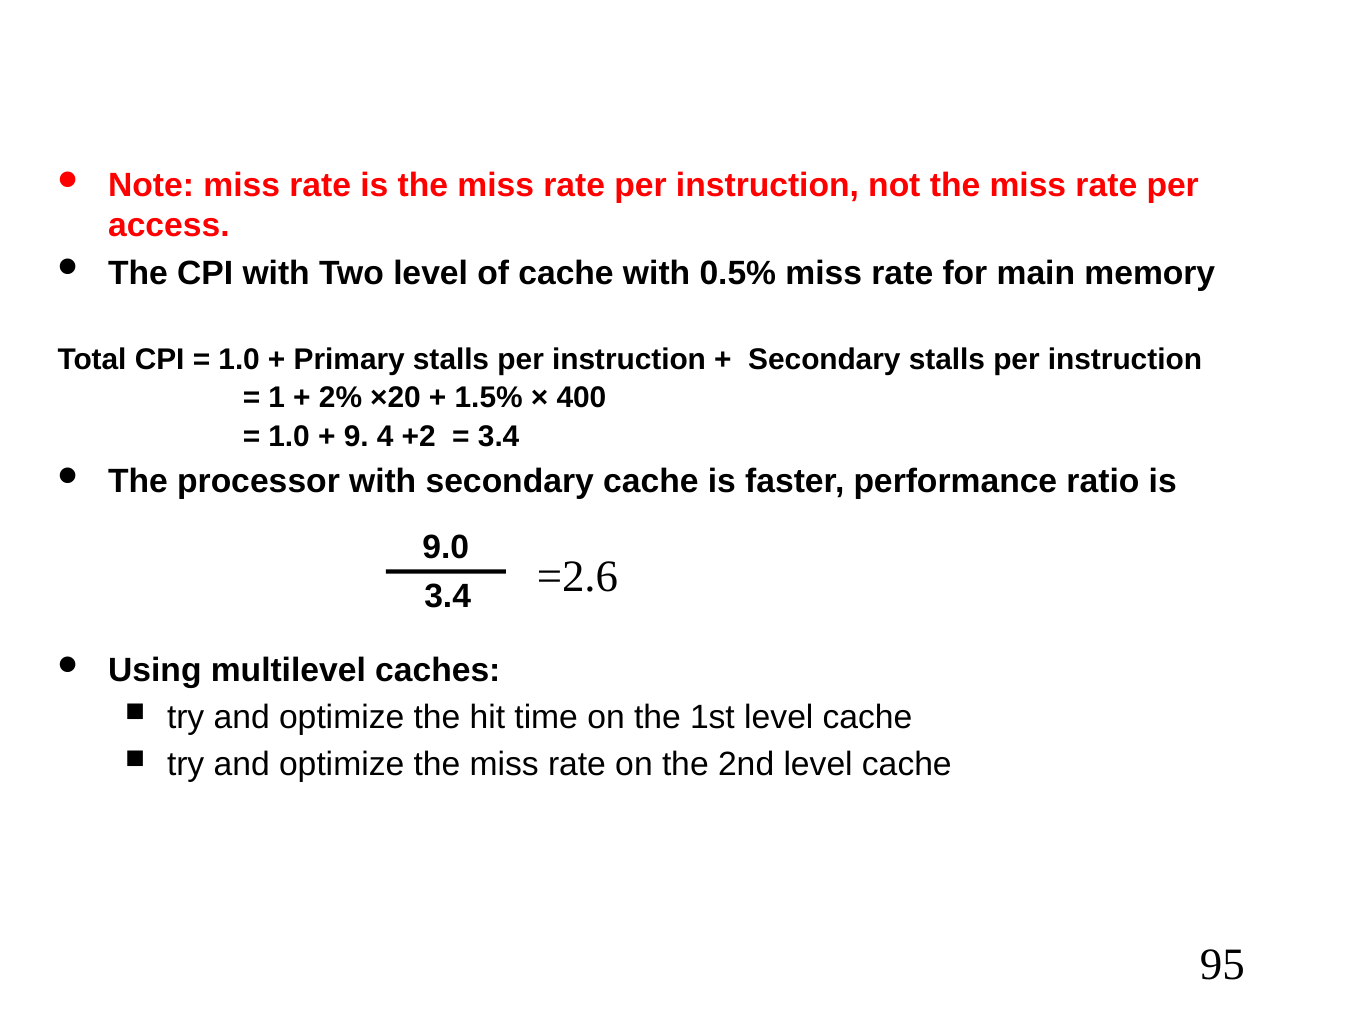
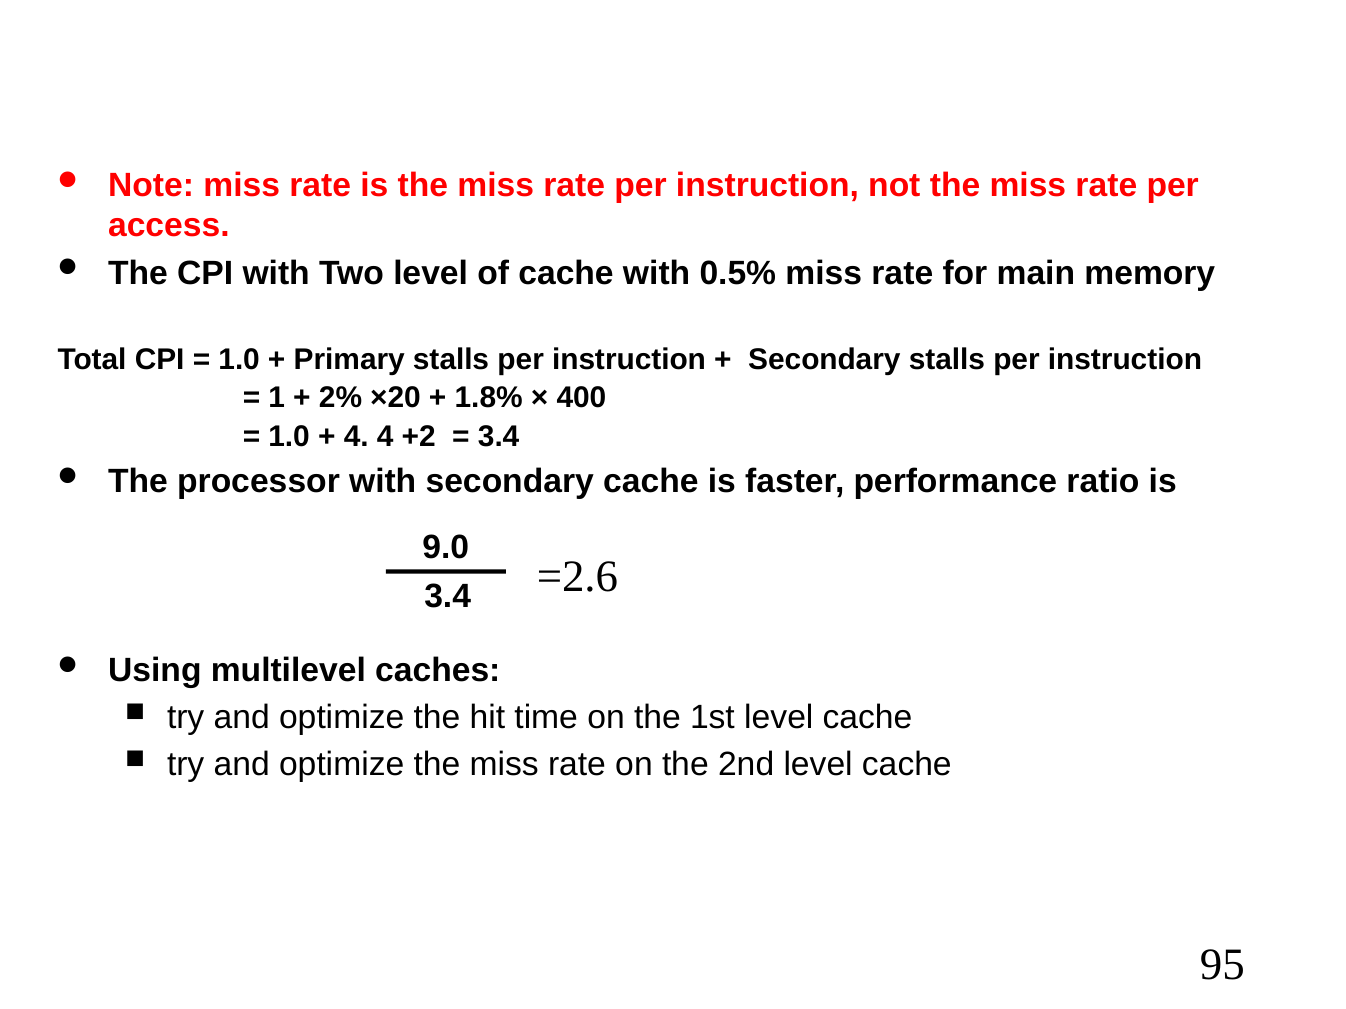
1.5%: 1.5% -> 1.8% (489, 398)
9: 9 -> 4 (356, 436)
